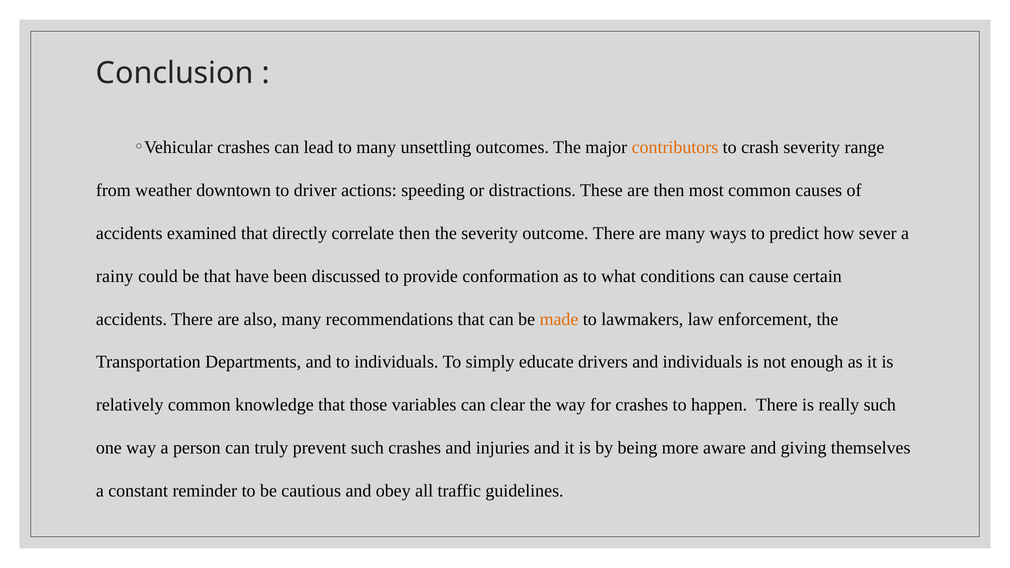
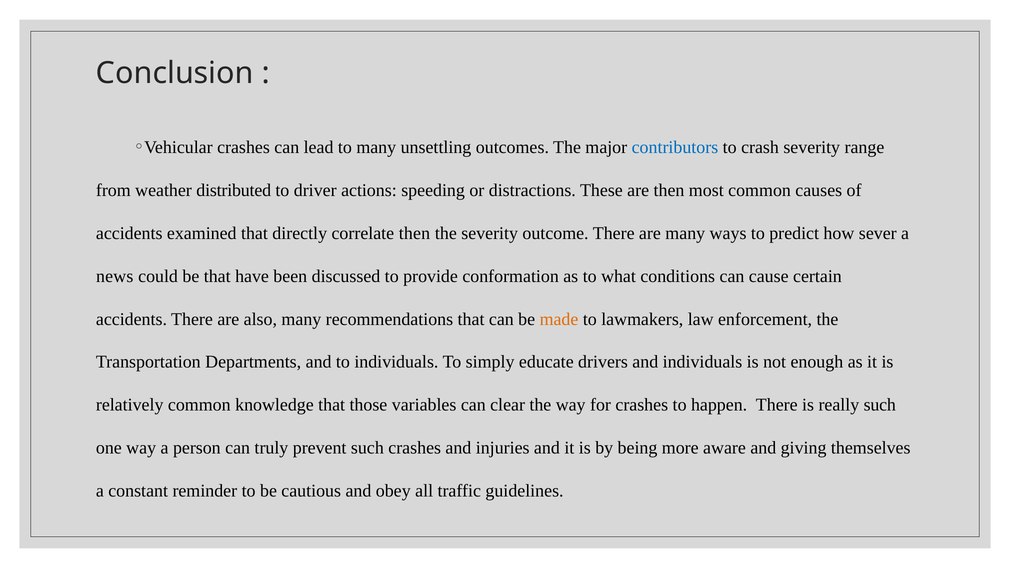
contributors colour: orange -> blue (675, 147)
downtown: downtown -> distributed (234, 190)
rainy: rainy -> news (115, 276)
